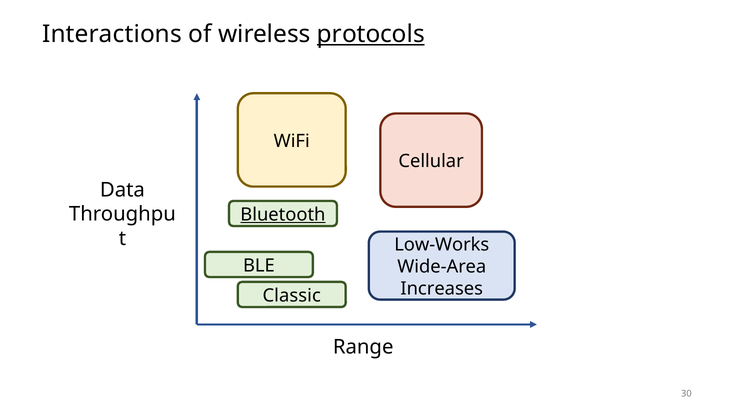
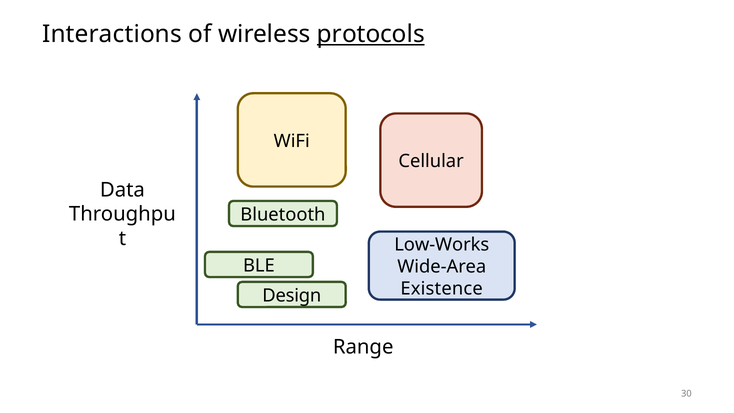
Bluetooth underline: present -> none (283, 215)
Increases: Increases -> Existence (442, 289)
Classic: Classic -> Design (292, 296)
